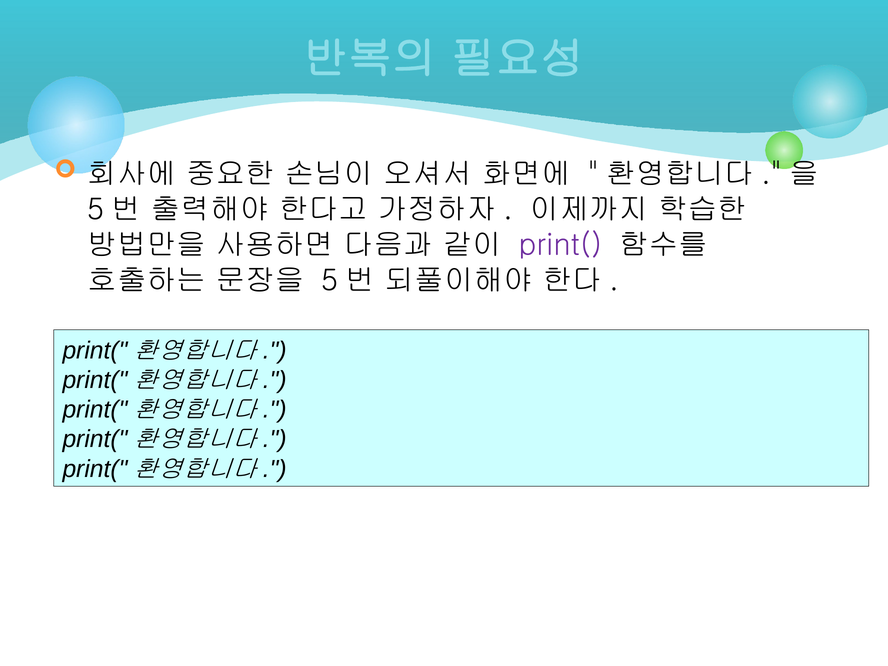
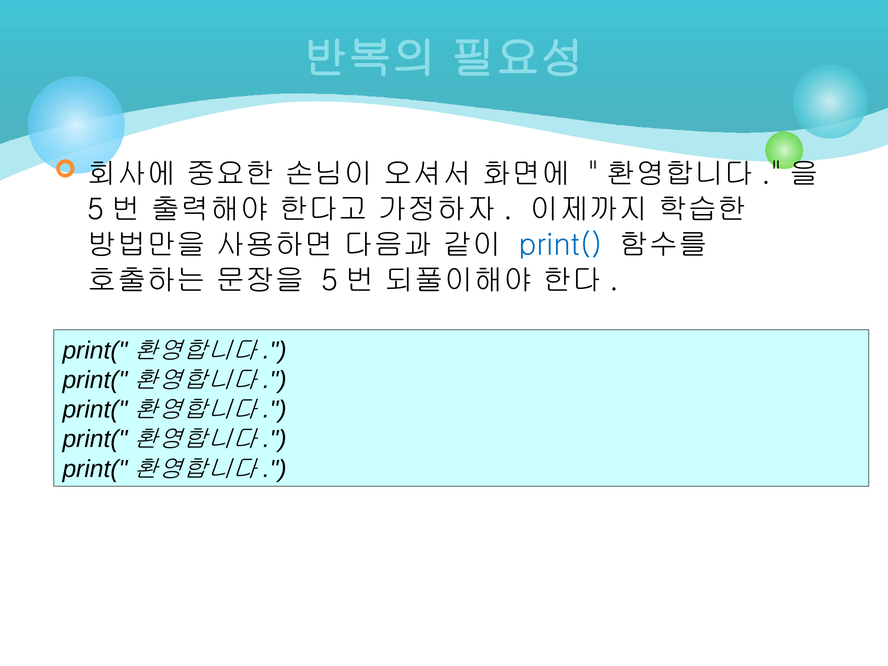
print( colour: purple -> blue (560, 245)
